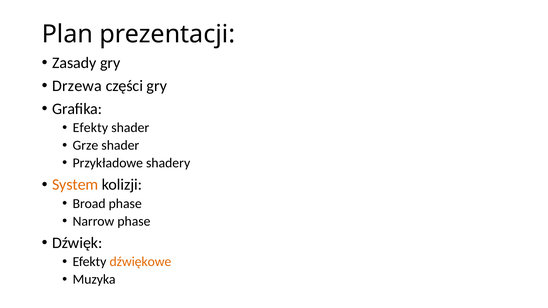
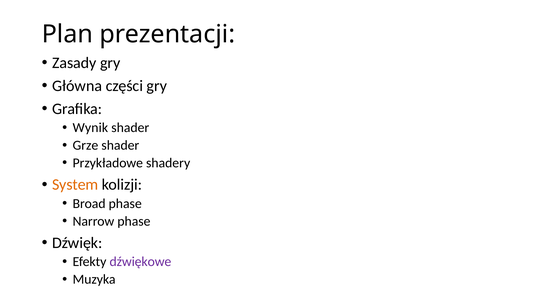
Drzewa: Drzewa -> Główna (77, 86)
Efekty: Efekty -> Wynik (90, 128)
dźwiękowe colour: orange -> purple (140, 262)
